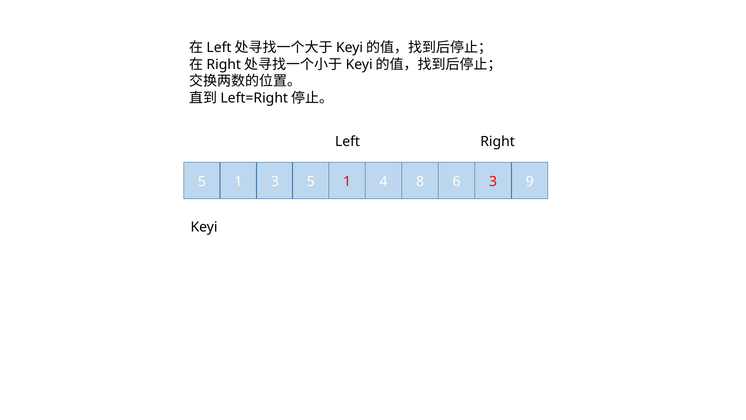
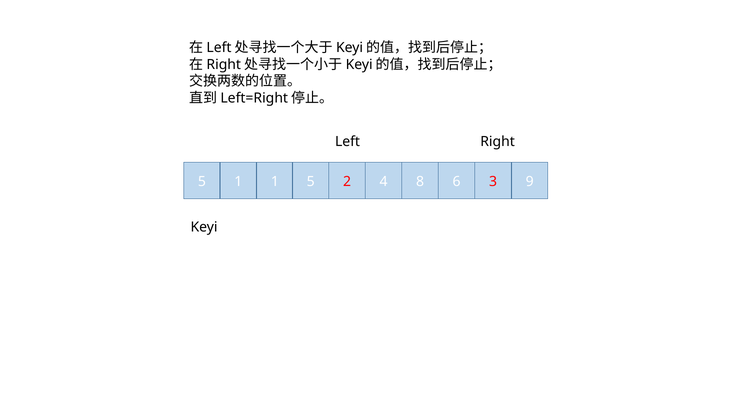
1 3: 3 -> 1 (275, 181)
5 1: 1 -> 2 (347, 181)
